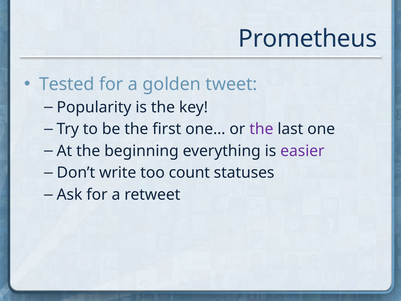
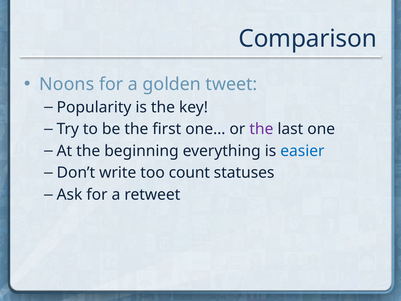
Prometheus: Prometheus -> Comparison (308, 39)
Tested: Tested -> Noons (67, 84)
easier colour: purple -> blue (302, 151)
